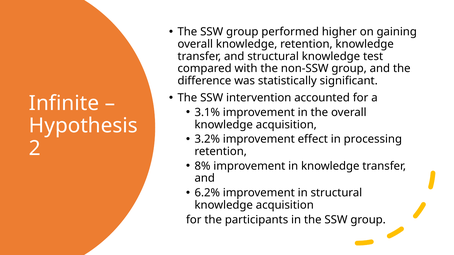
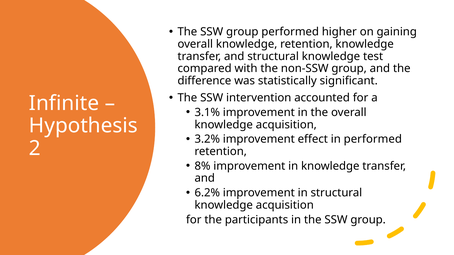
in processing: processing -> performed (373, 139)
